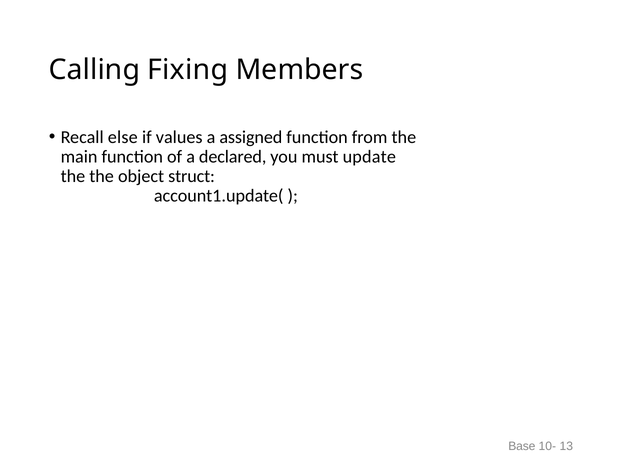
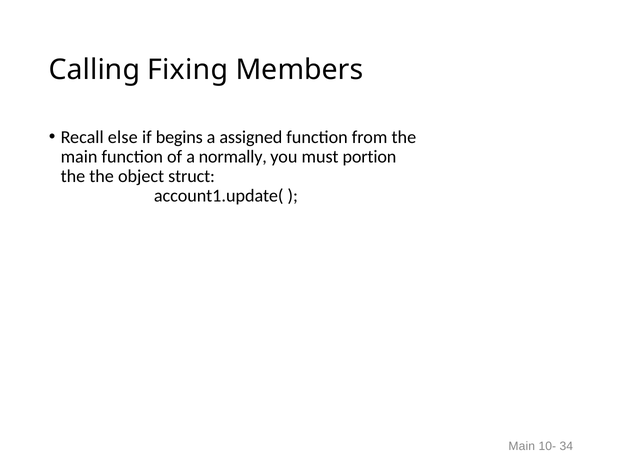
values: values -> begins (179, 137)
declared: declared -> normally (233, 157)
update: update -> portion (369, 157)
Base: Base -> Main (522, 446)
13: 13 -> 34 (566, 446)
